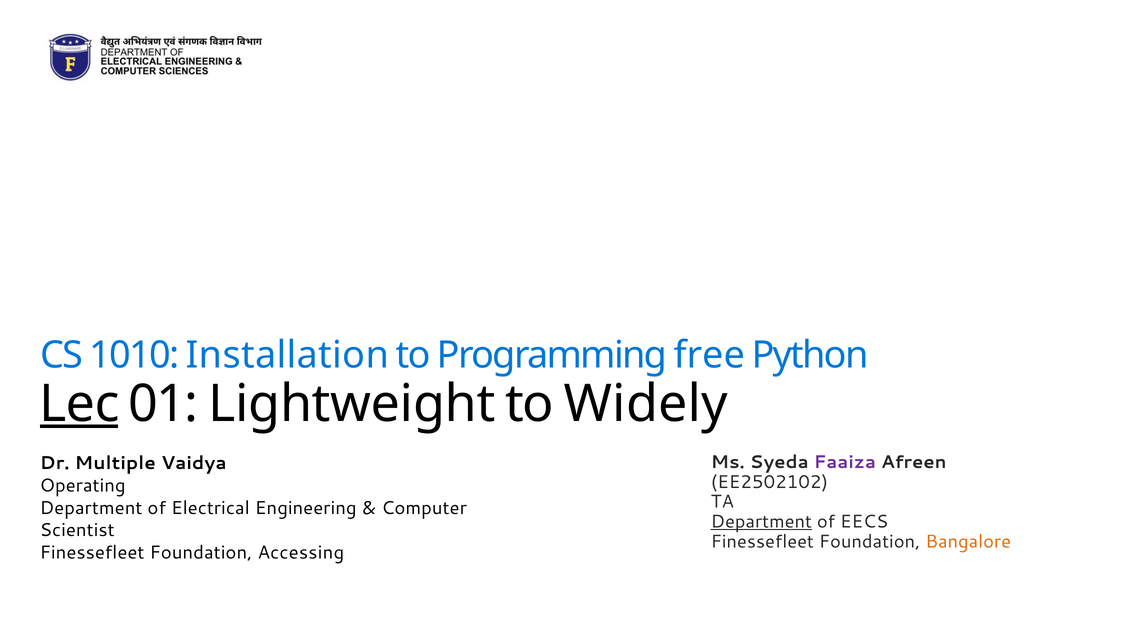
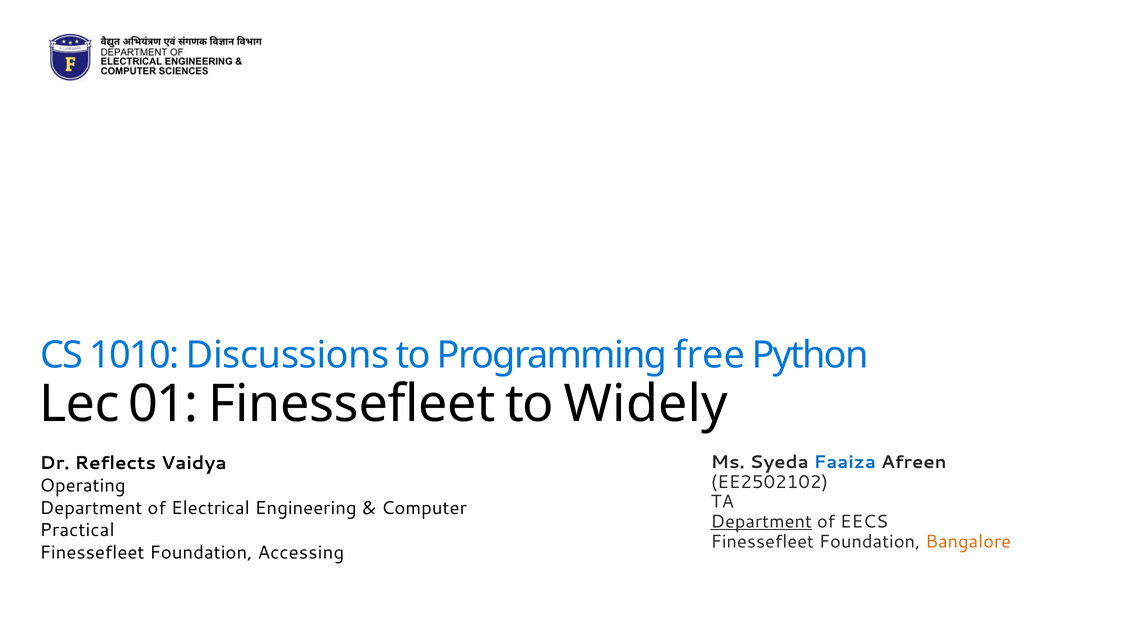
Installation: Installation -> Discussions (288, 356)
Lec underline: present -> none (79, 404)
01 Lightweight: Lightweight -> Finessefleet (352, 404)
Faaiza colour: purple -> blue (845, 462)
Multiple: Multiple -> Reflects (115, 463)
Scientist: Scientist -> Practical (77, 530)
